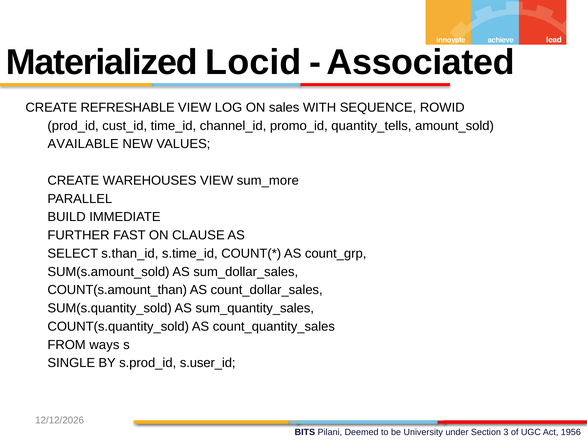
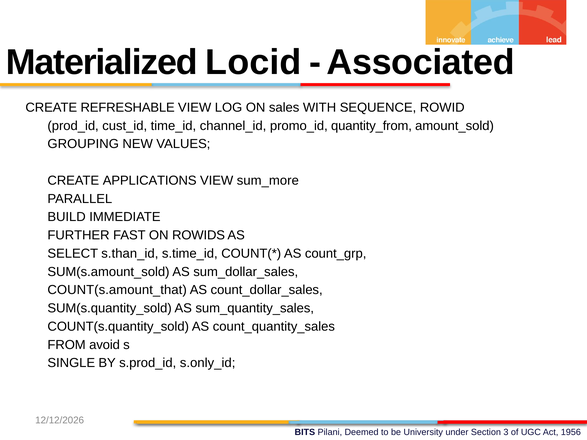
quantity_tells: quantity_tells -> quantity_from (371, 126)
AVAILABLE: AVAILABLE -> GROUPING (83, 144)
WAREHOUSES: WAREHOUSES -> APPLICATIONS (150, 181)
CLAUSE: CLAUSE -> ROWIDS (199, 235)
COUNT(s.amount_than: COUNT(s.amount_than -> COUNT(s.amount_that (117, 290)
ways: ways -> avoid (105, 345)
s.user_id: s.user_id -> s.only_id (208, 363)
